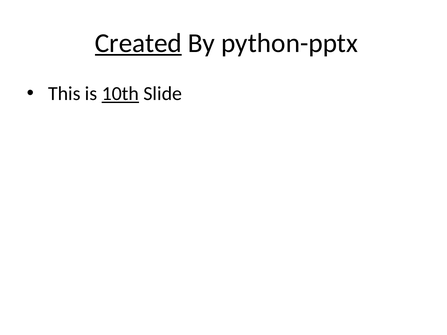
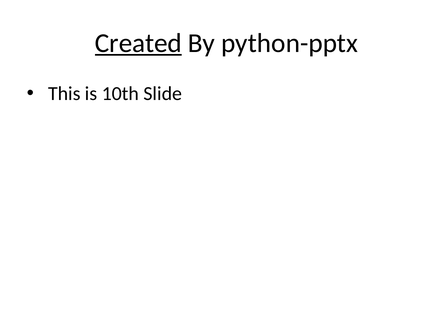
10th underline: present -> none (120, 94)
